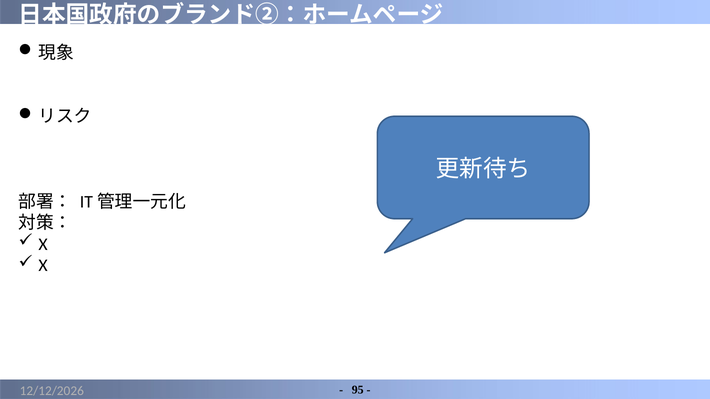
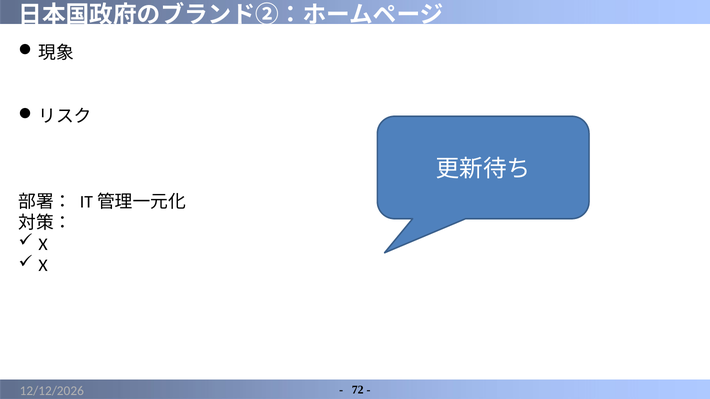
95: 95 -> 72 (358, 390)
